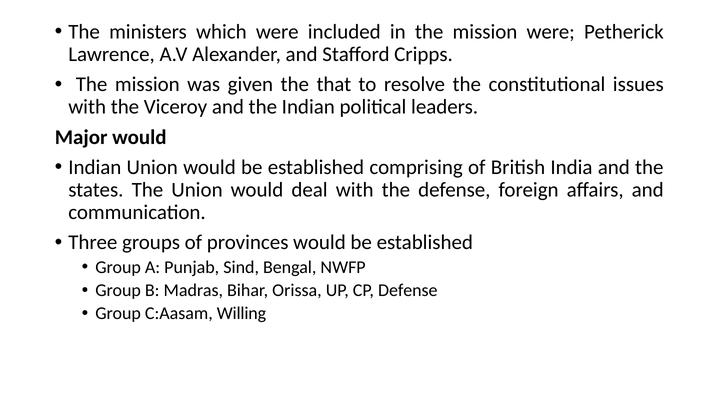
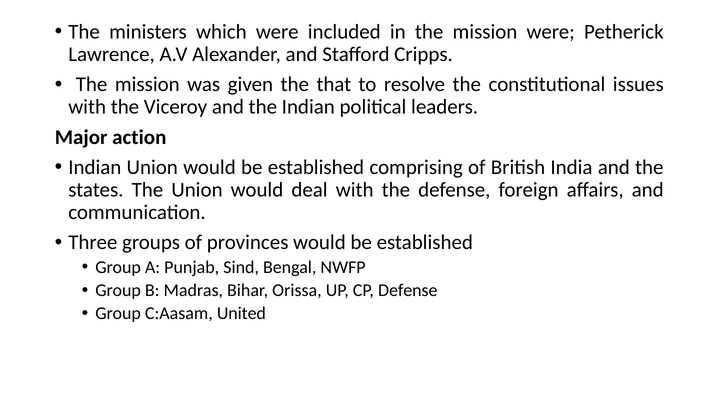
Major would: would -> action (139, 137)
Willing: Willing -> United (241, 314)
